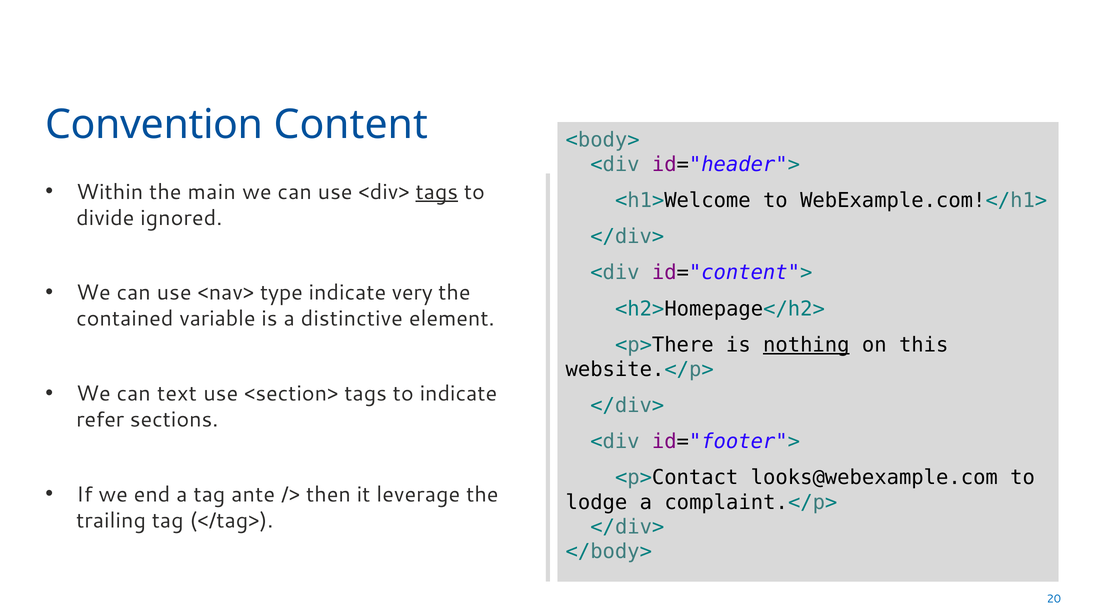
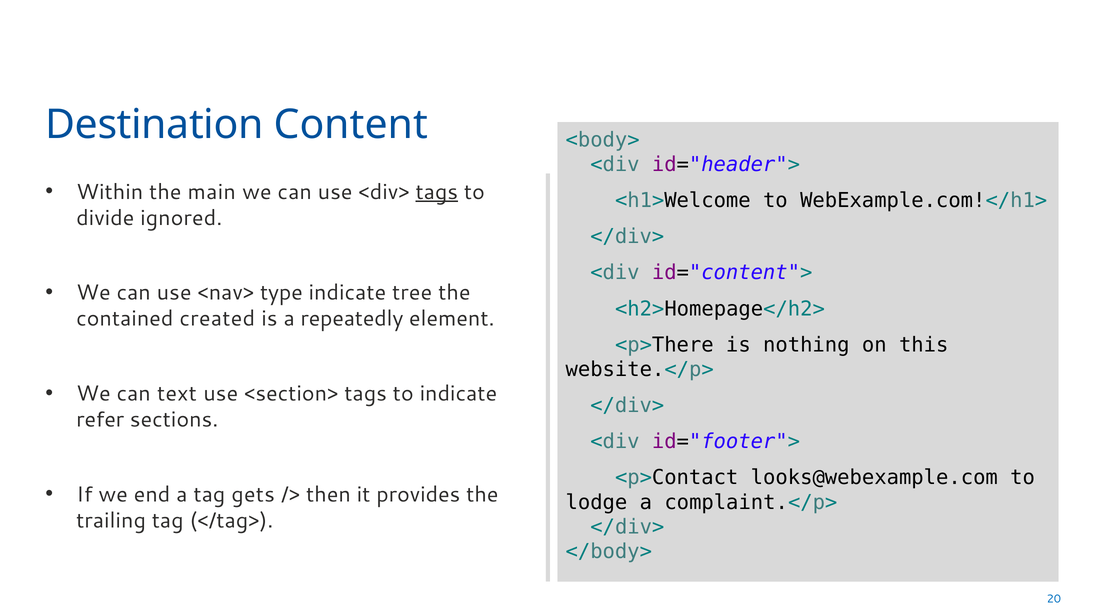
Convention: Convention -> Destination (154, 125)
very: very -> tree (412, 293)
variable: variable -> created (217, 319)
distinctive: distinctive -> repeatedly (352, 319)
nothing underline: present -> none (806, 345)
ante: ante -> gets (253, 494)
leverage: leverage -> provides (418, 494)
